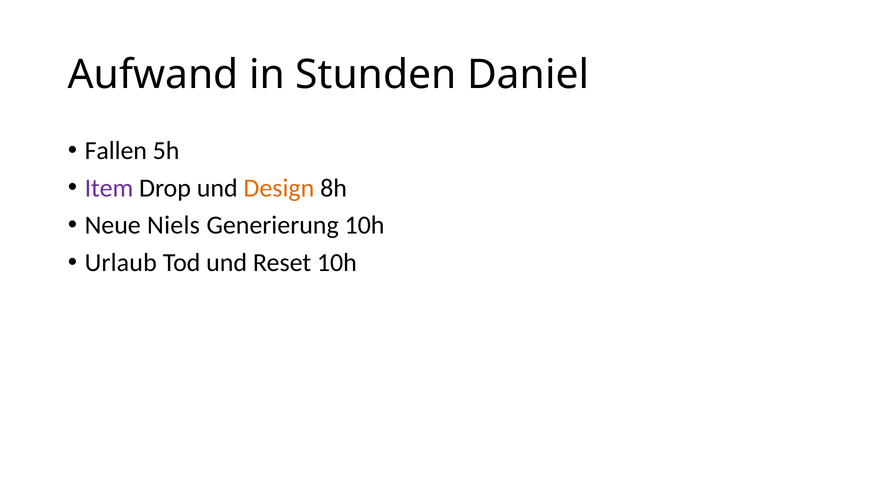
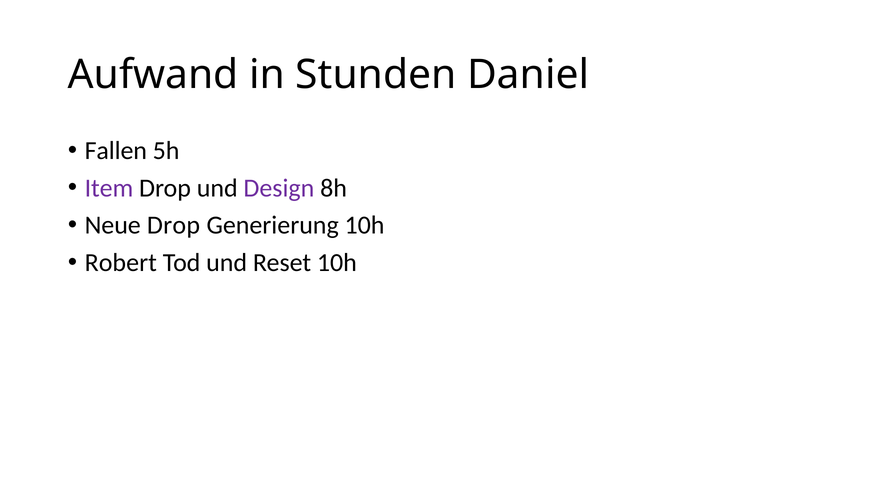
Design colour: orange -> purple (279, 188)
Neue Niels: Niels -> Drop (174, 225)
Urlaub: Urlaub -> Robert (121, 263)
